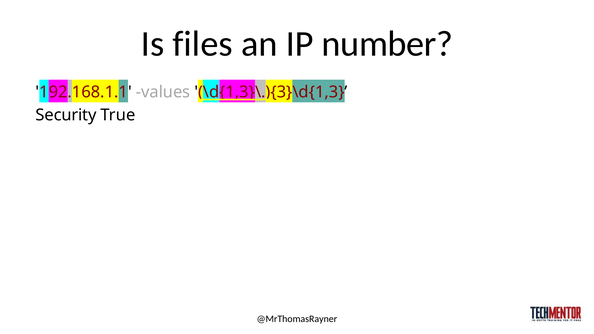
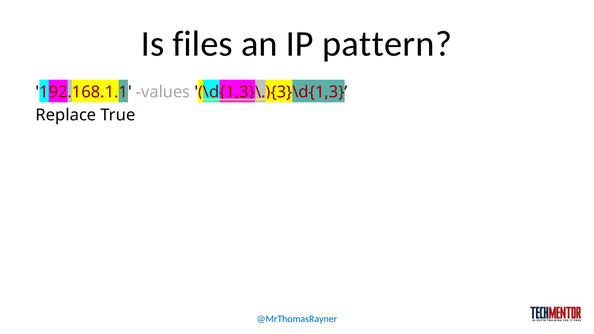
number: number -> pattern (387, 44)
Security: Security -> Replace (66, 115)
@MrThomasRayner colour: black -> blue (297, 319)
